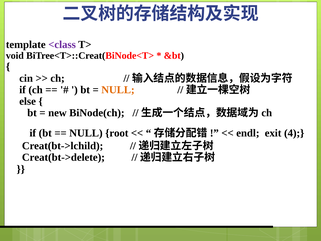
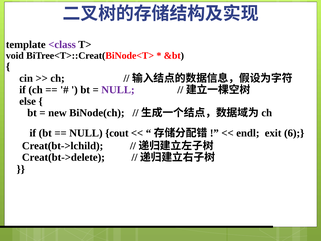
NULL colour: orange -> purple (118, 90)
root: root -> cout (117, 133)
4: 4 -> 6 (294, 133)
